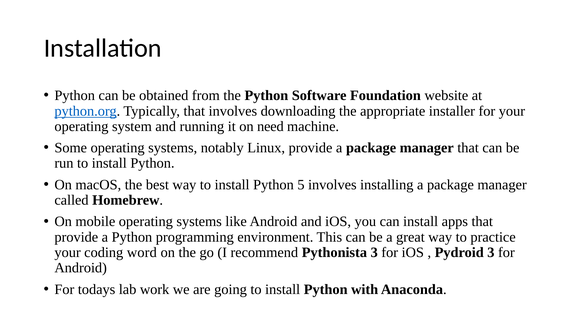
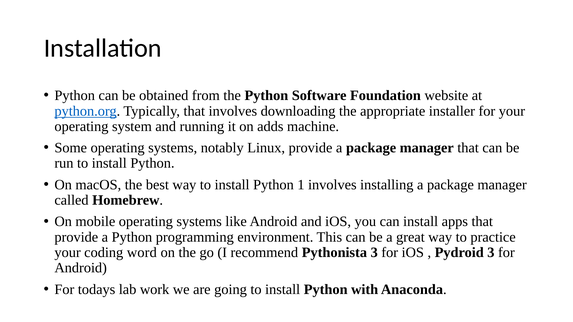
need: need -> adds (270, 127)
5: 5 -> 1 (301, 185)
